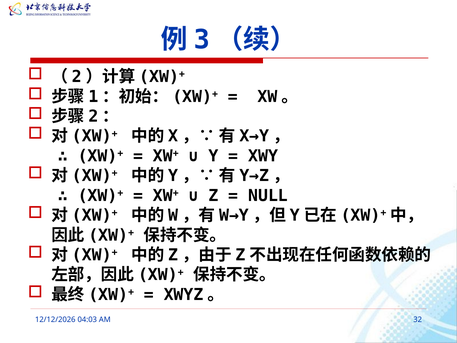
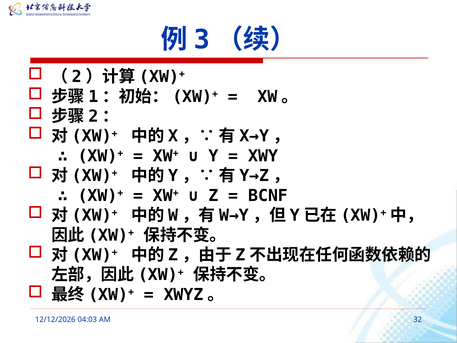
NULL: NULL -> BCNF (268, 195)
